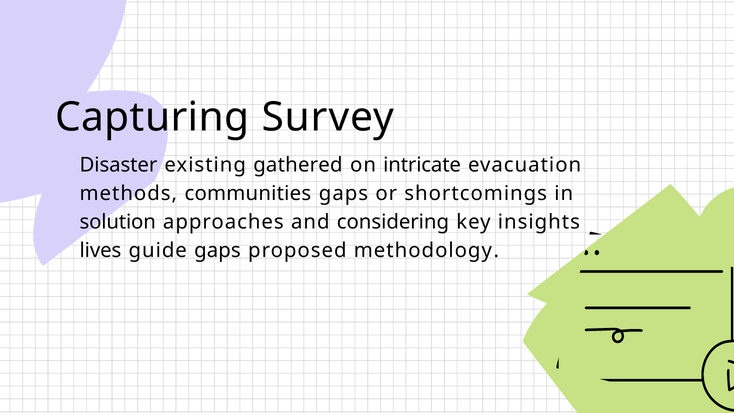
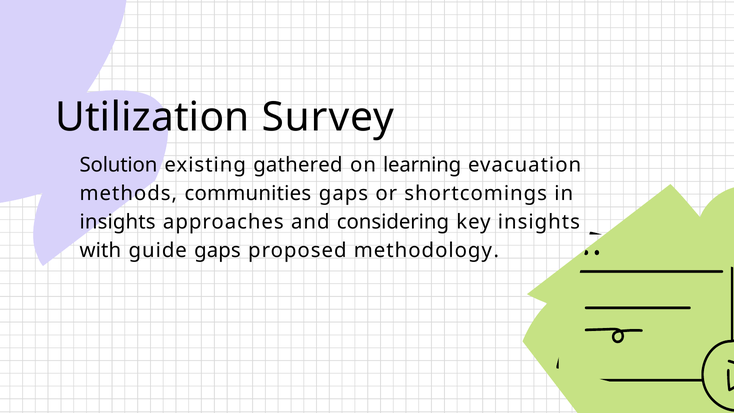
Capturing: Capturing -> Utilization (152, 117)
Disaster: Disaster -> Solution (118, 165)
intricate: intricate -> learning (422, 165)
solution: solution -> insights (118, 222)
lives: lives -> with (100, 251)
